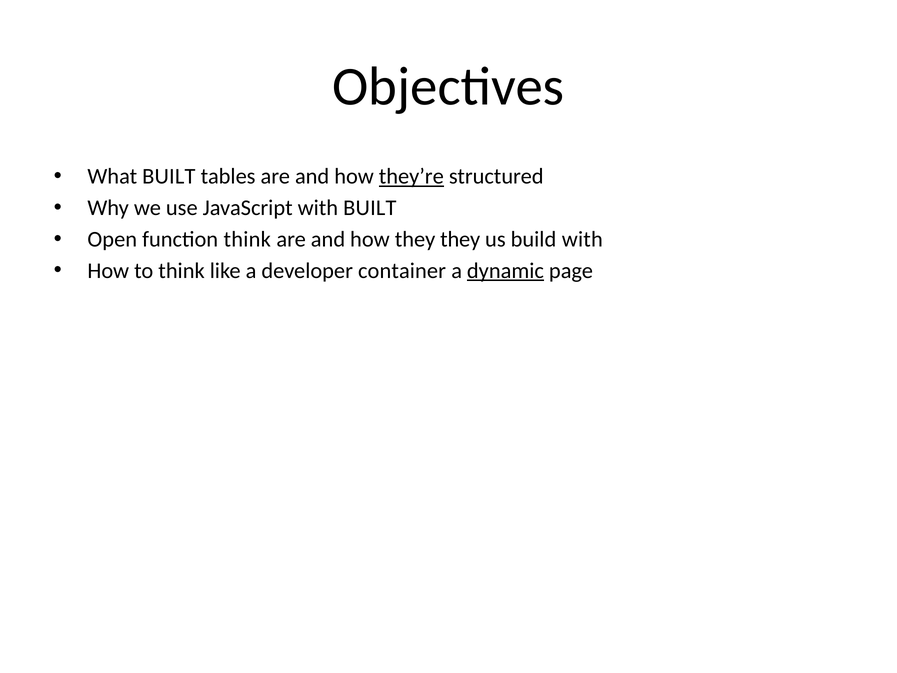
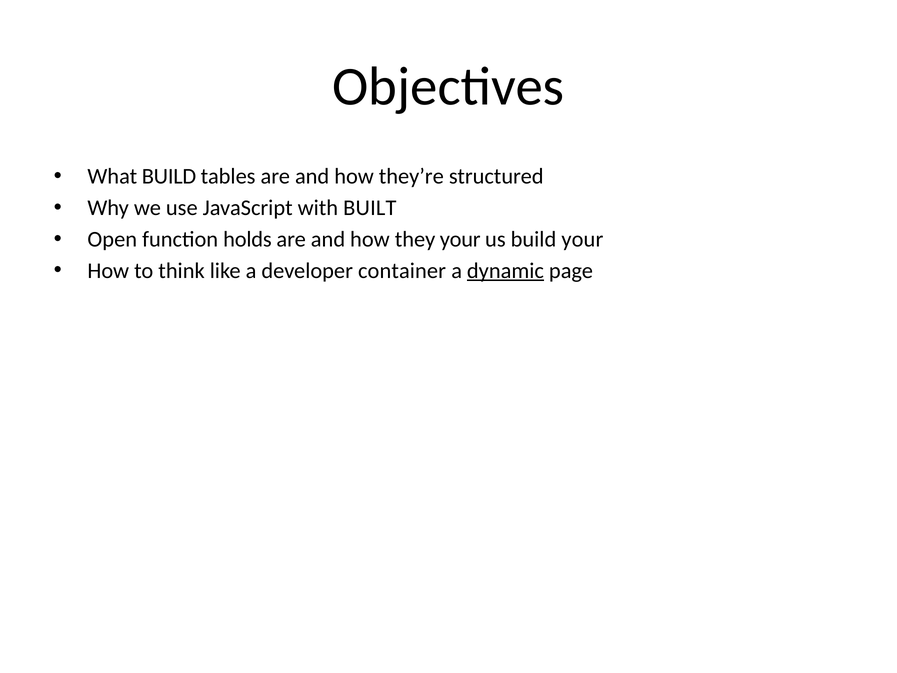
What BUILT: BUILT -> BUILD (169, 176)
they’re underline: present -> none (411, 176)
function think: think -> holds (247, 239)
they they: they -> your (460, 239)
build with: with -> your (582, 239)
